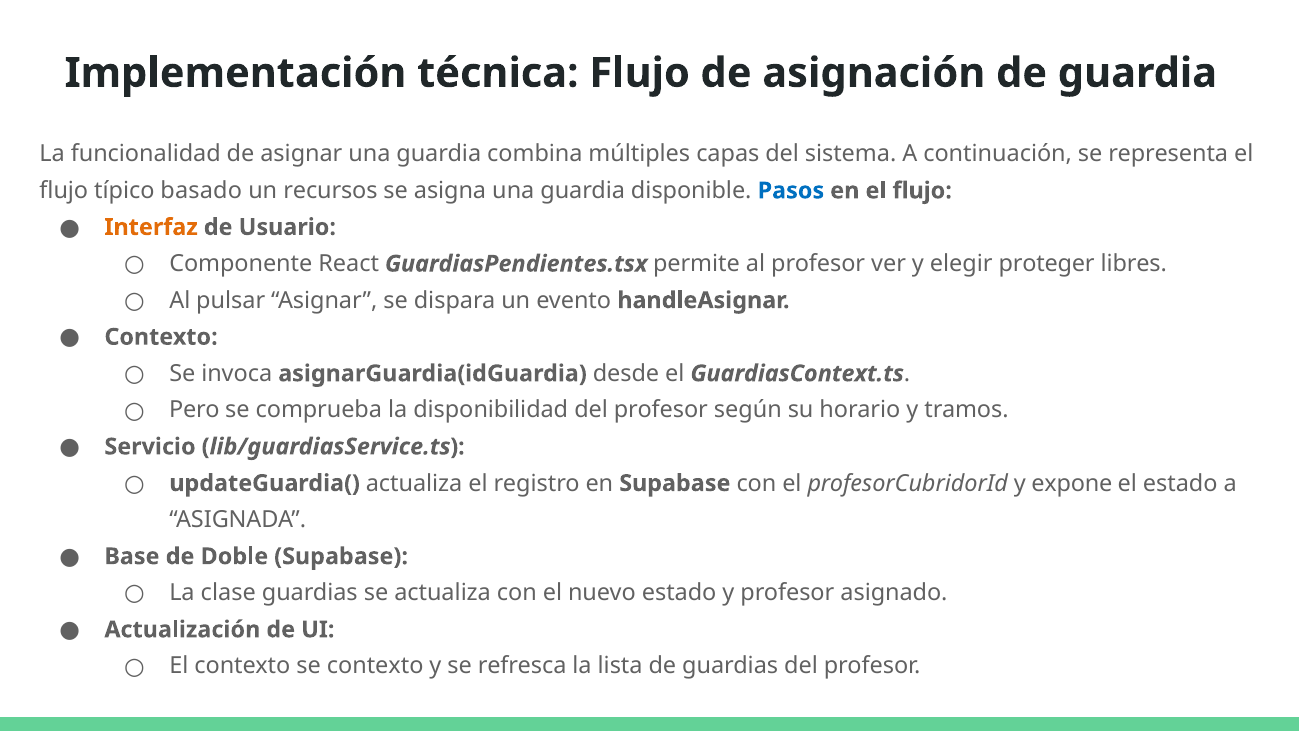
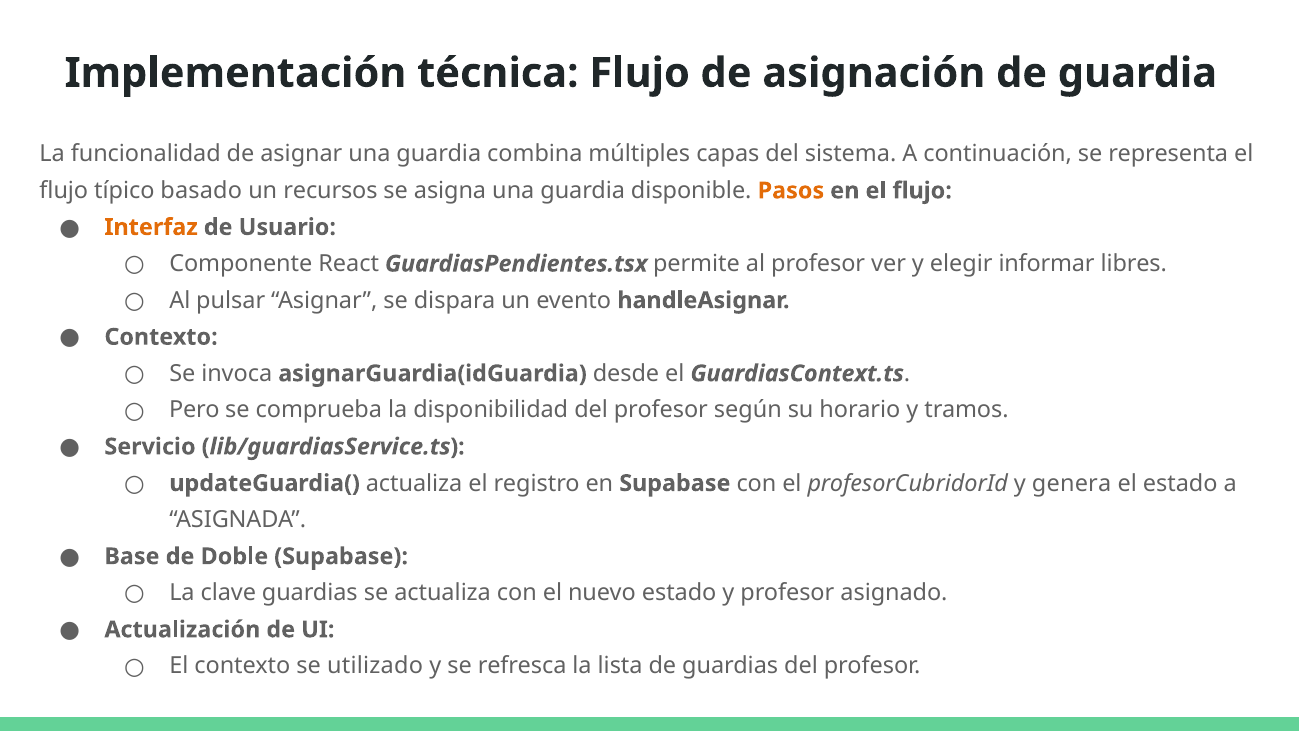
Pasos colour: blue -> orange (791, 191)
proteger: proteger -> informar (1047, 264)
expone: expone -> genera (1072, 483)
clase: clase -> clave (228, 593)
se contexto: contexto -> utilizado (375, 666)
